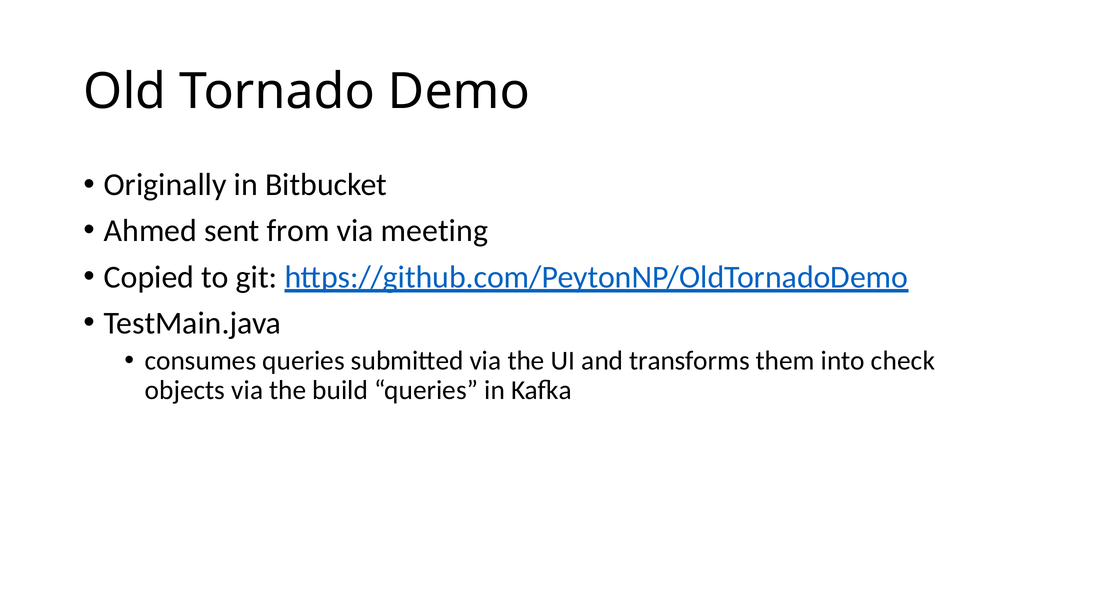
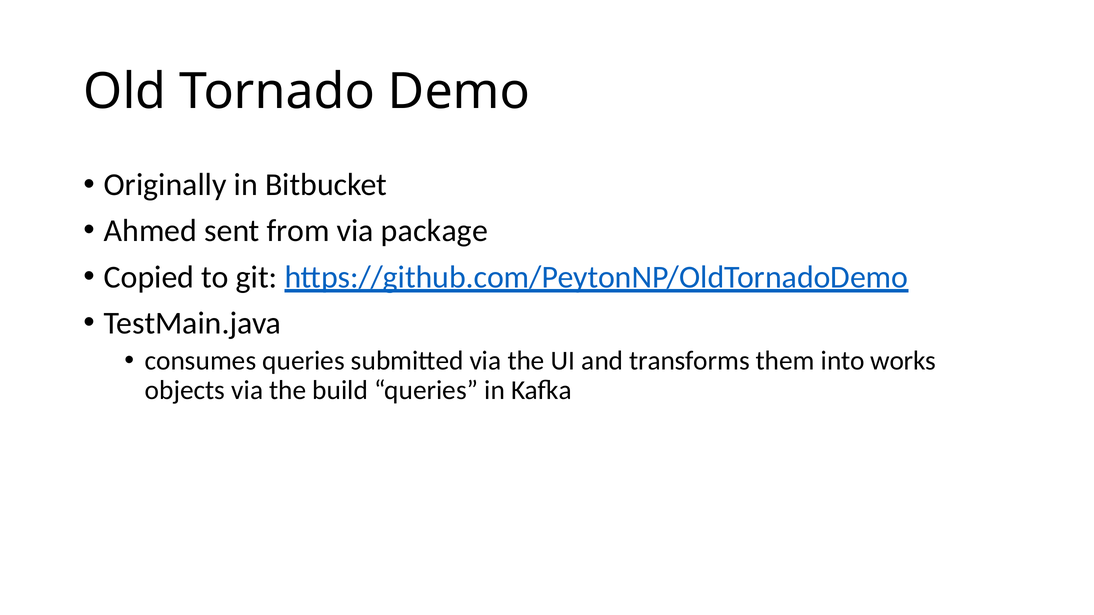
meeting: meeting -> package (434, 231)
check: check -> works (903, 361)
